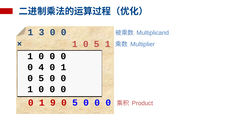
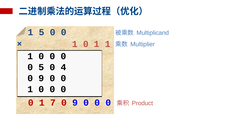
1 3: 3 -> 5 (42, 32)
5: 5 -> 1 (97, 44)
0 4: 4 -> 5 (41, 67)
1: 1 -> 4 (63, 67)
5: 5 -> 9 (41, 78)
9: 9 -> 7 (53, 102)
5: 5 -> 9 (75, 102)
